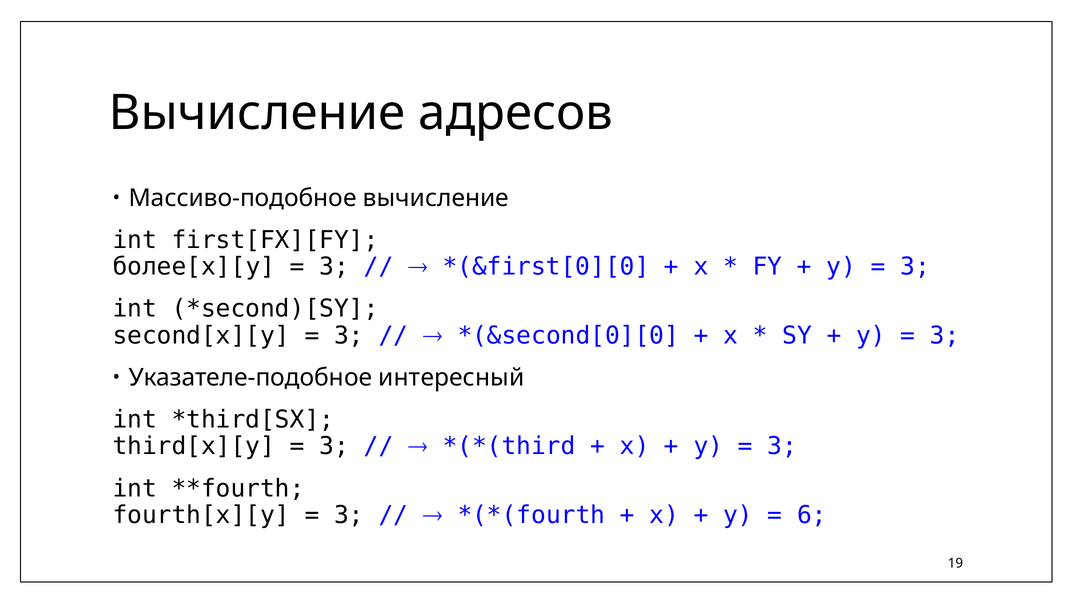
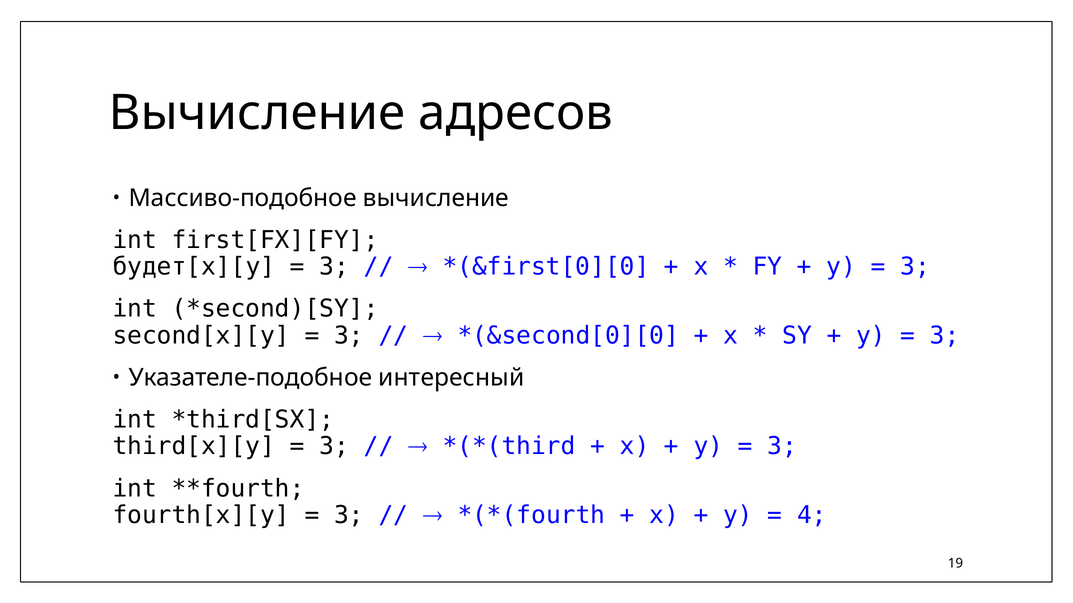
более[x][y: более[x][y -> будет[x][y (194, 267)
6: 6 -> 4 (812, 515)
